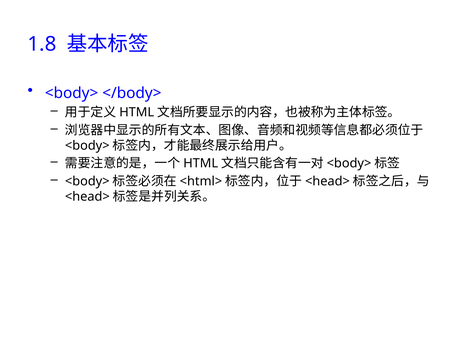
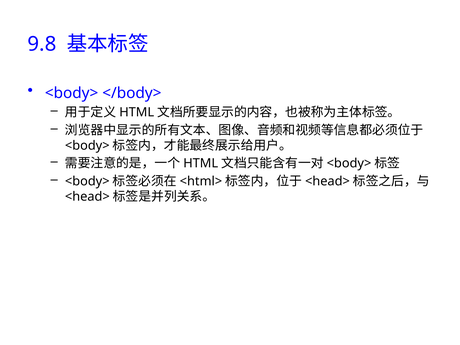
1.8: 1.8 -> 9.8 (42, 44)
